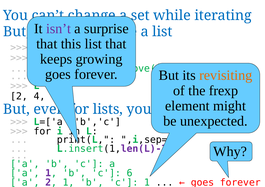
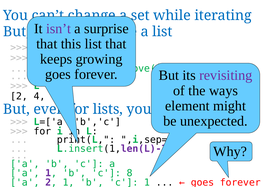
revisiting colour: orange -> purple (226, 75)
frexp: frexp -> ways (223, 90)
c 6: 6 -> 8 (130, 173)
